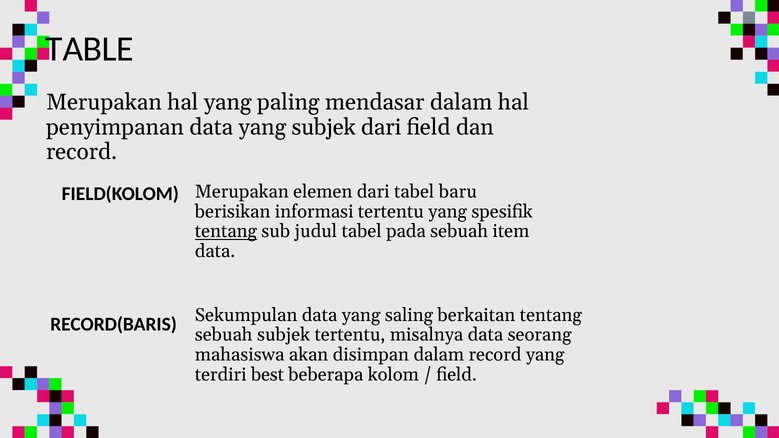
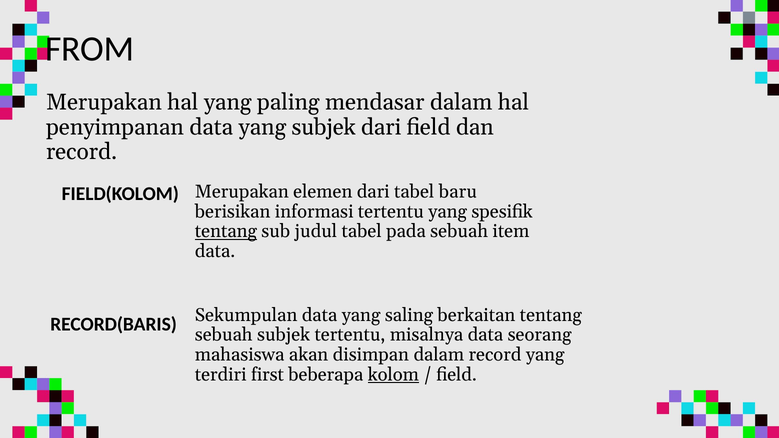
TABLE: TABLE -> FROM (90, 49)
best: best -> first (267, 375)
kolom underline: none -> present (393, 375)
